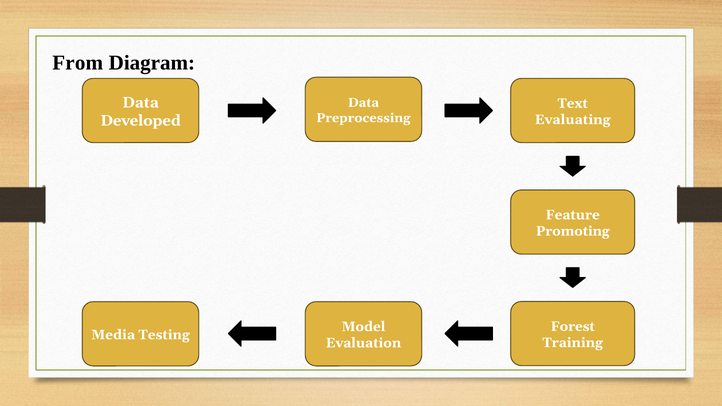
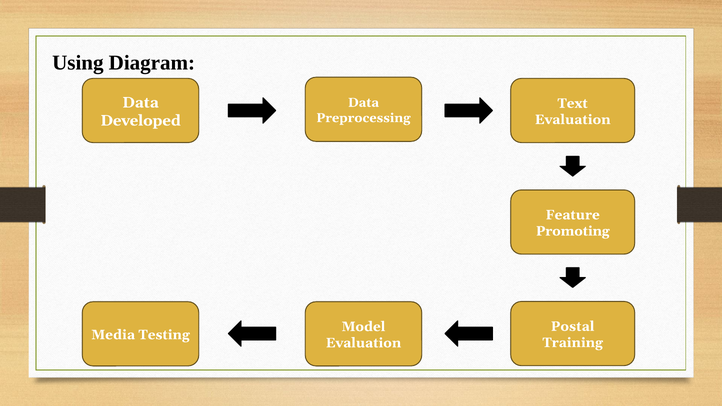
From: From -> Using (78, 63)
Evaluating: Evaluating -> Evaluation (573, 120)
Forest: Forest -> Postal (573, 326)
